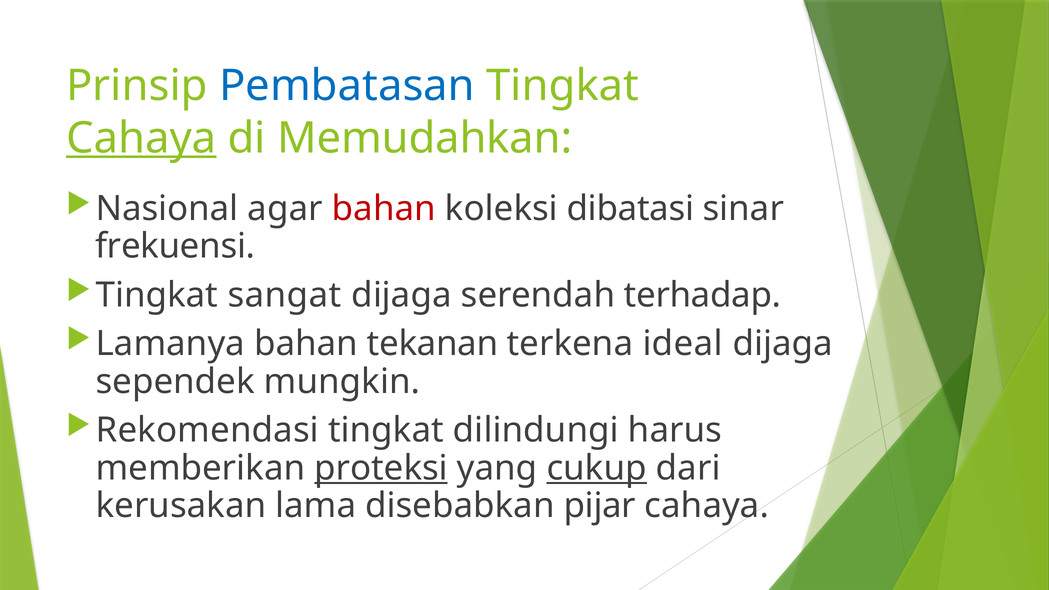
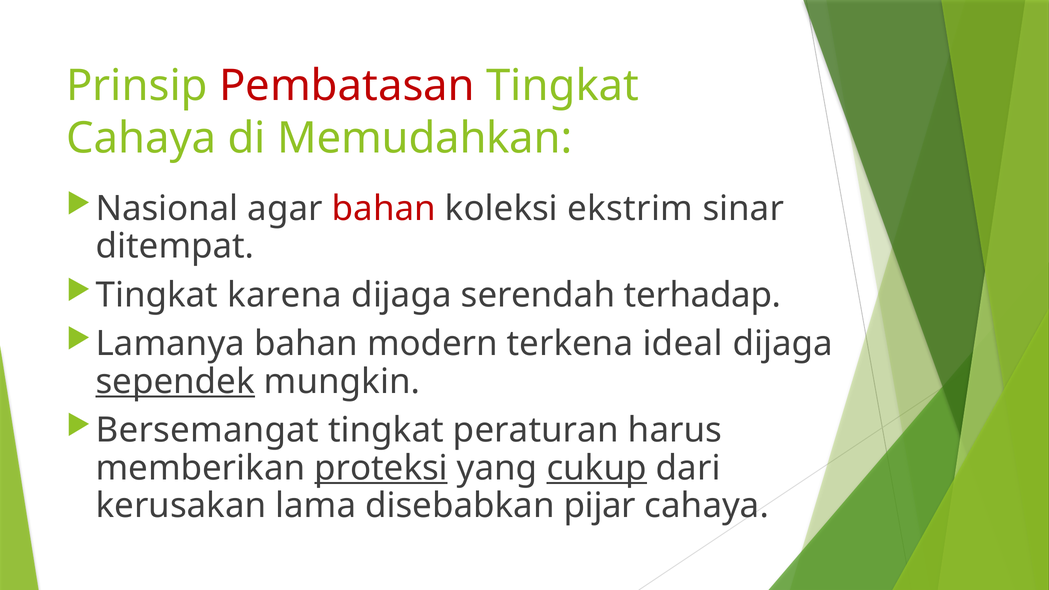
Pembatasan colour: blue -> red (347, 86)
Cahaya underline: present -> none (141, 138)
dibatasi: dibatasi -> ekstrim (630, 209)
frekuensi: frekuensi -> ditempat (175, 246)
sangat: sangat -> karena (285, 295)
tekanan: tekanan -> modern (432, 344)
sependek underline: none -> present (175, 382)
Rekomendasi: Rekomendasi -> Bersemangat (207, 430)
dilindungi: dilindungi -> peraturan (536, 430)
